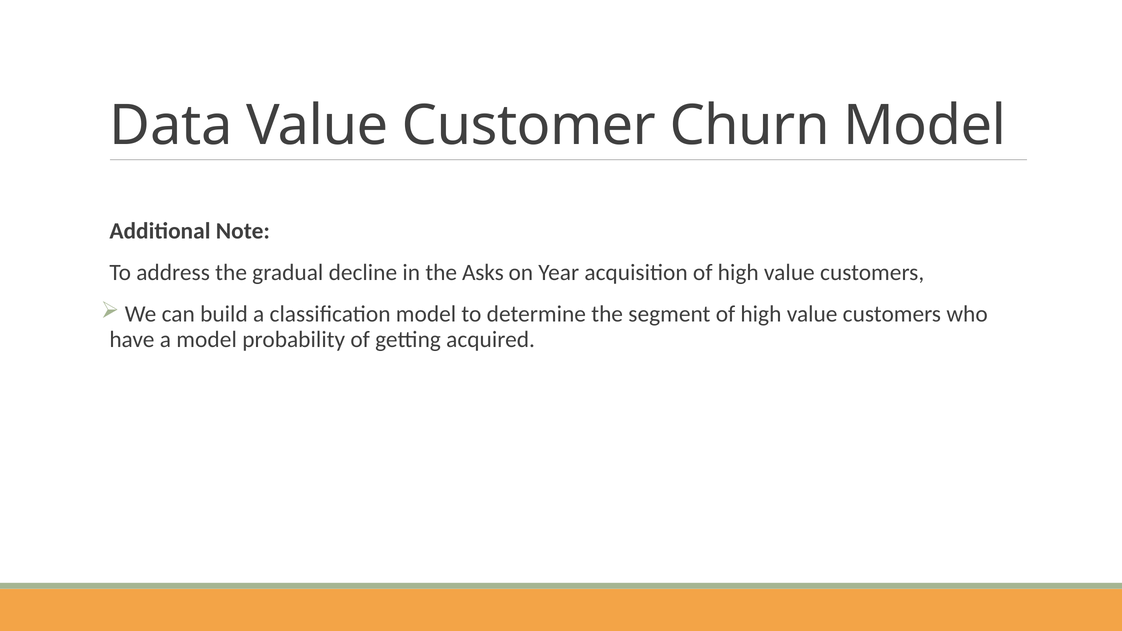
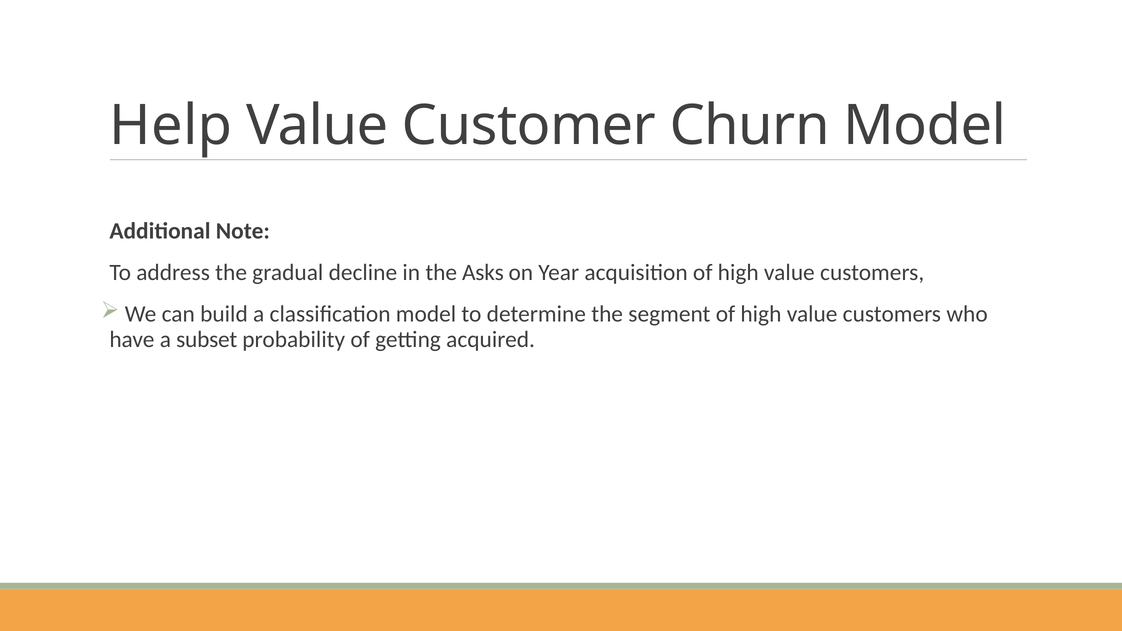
Data: Data -> Help (171, 126)
a model: model -> subset (207, 339)
